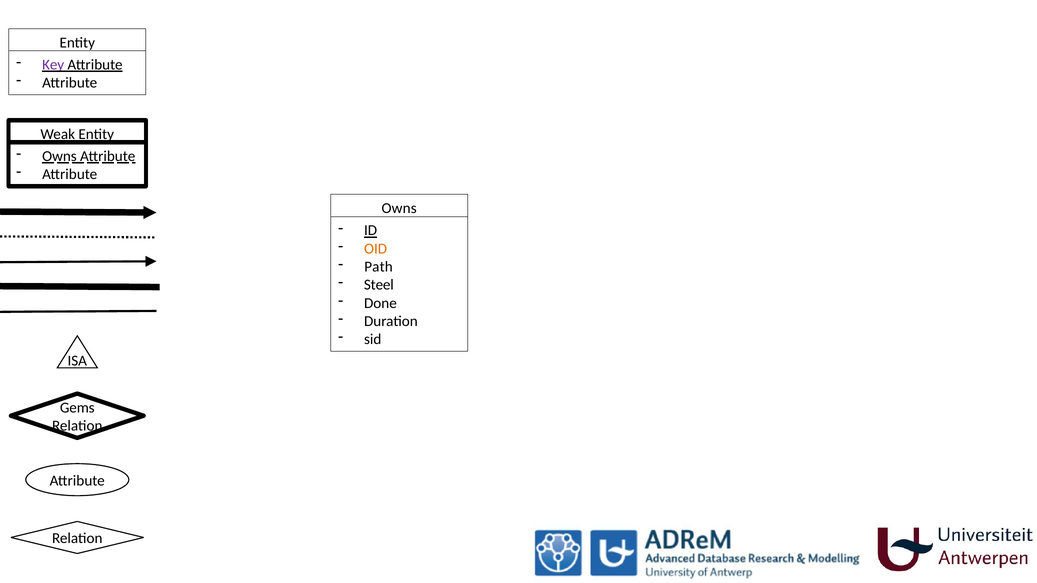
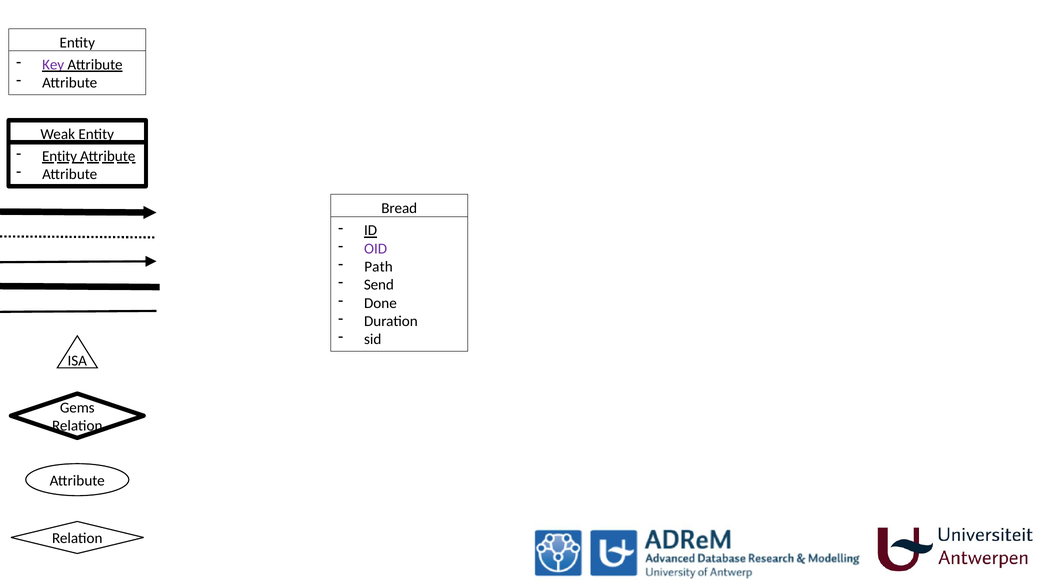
Owns: Owns -> Entity (60, 156)
Owns: Owns -> Bread (399, 208)
OID colour: orange -> purple (376, 249)
Steel: Steel -> Send (379, 285)
